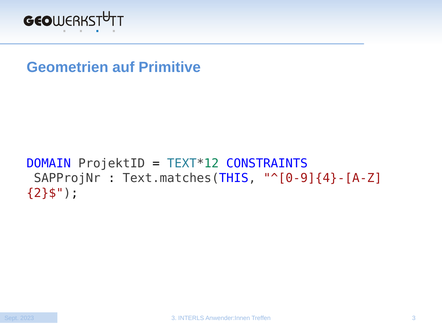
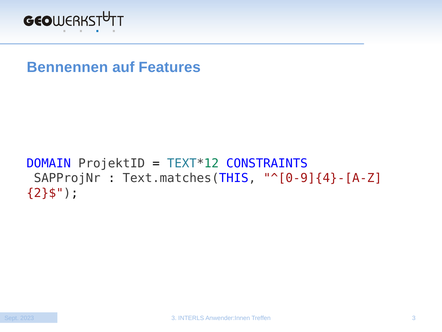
Geometrien: Geometrien -> Bennennen (67, 67)
Primitive: Primitive -> Features (170, 67)
